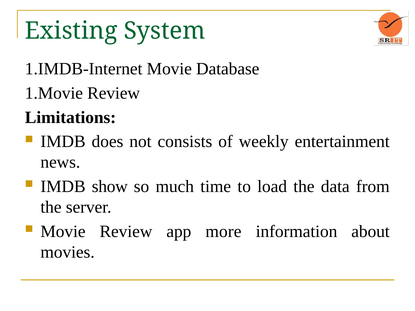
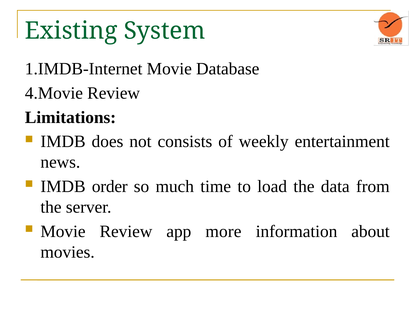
1.Movie: 1.Movie -> 4.Movie (54, 93)
show: show -> order (110, 187)
